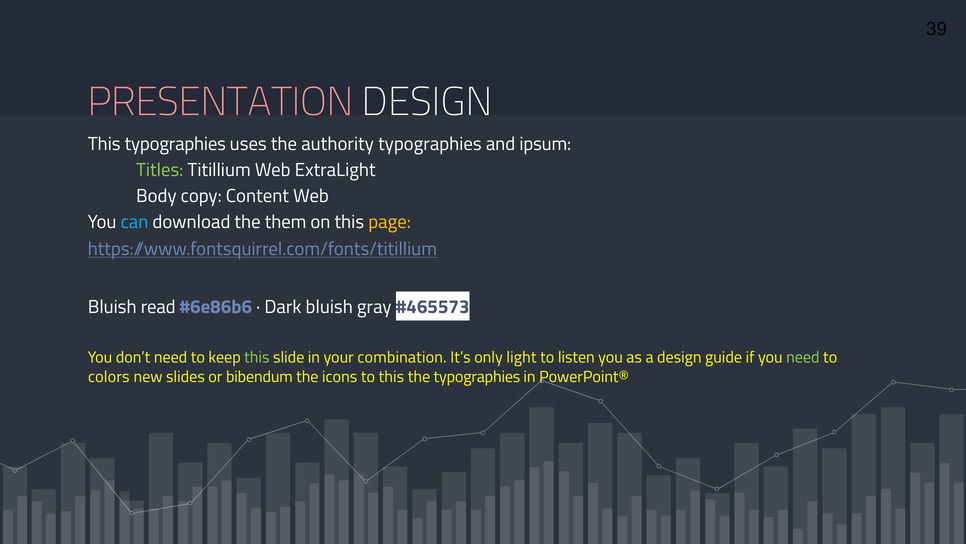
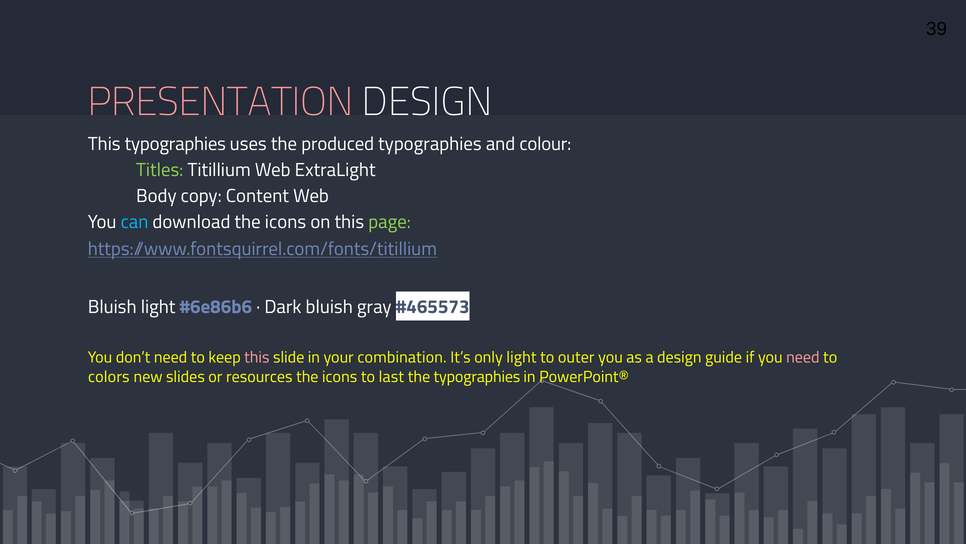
authority: authority -> produced (338, 144)
ipsum: ipsum -> colour (545, 144)
download the them: them -> icons (286, 222)
page colour: yellow -> light green (390, 222)
Bluish read: read -> light (158, 306)
this colour: light green -> pink (257, 357)
listen: listen -> outer (576, 357)
need colour: light green -> pink (803, 357)
bibendum: bibendum -> resources (259, 376)
to this: this -> last (391, 376)
